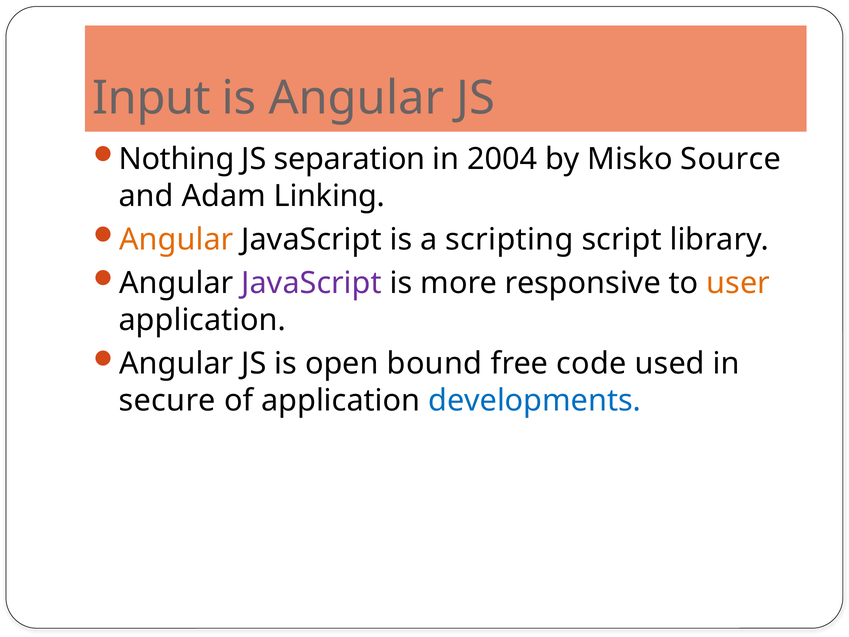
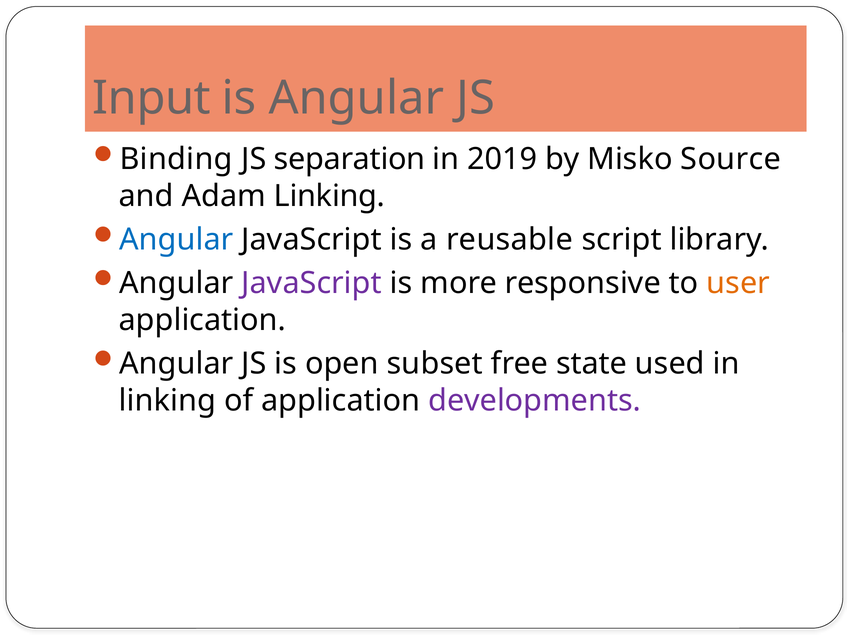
Nothing: Nothing -> Binding (176, 159)
2004: 2004 -> 2019 (502, 159)
Angular colour: orange -> blue (176, 240)
scripting: scripting -> reusable (509, 240)
bound: bound -> subset (435, 364)
code: code -> state (592, 364)
secure: secure -> linking (167, 400)
developments colour: blue -> purple (535, 400)
